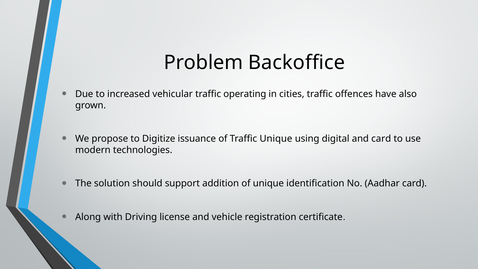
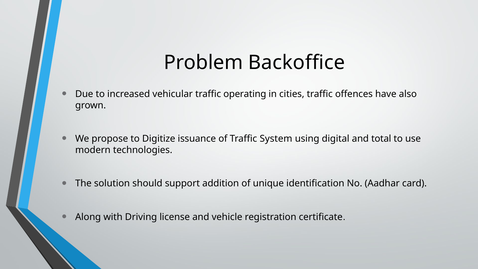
Traffic Unique: Unique -> System (276, 139)
and card: card -> total (381, 139)
